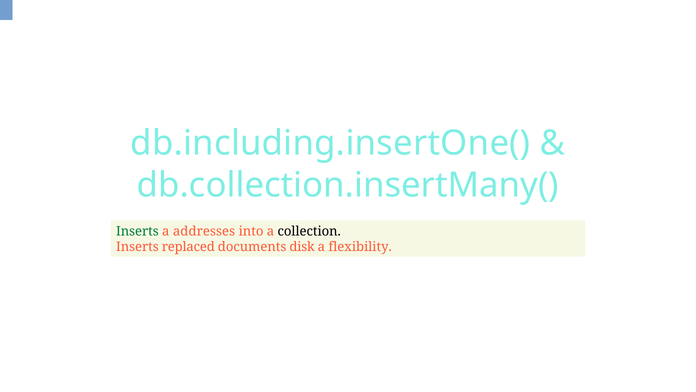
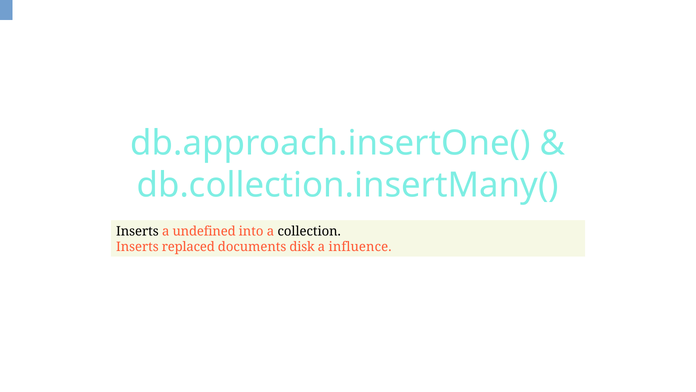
db.including.insertOne(: db.including.insertOne( -> db.approach.insertOne( (331, 143)
Inserts colour: green -> black (137, 231)
addresses: addresses -> undefined (204, 231)
flexibility: flexibility -> influence (360, 247)
